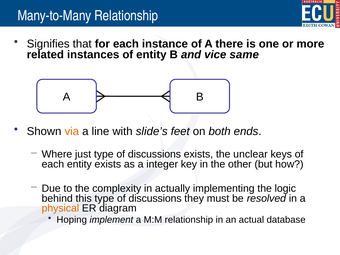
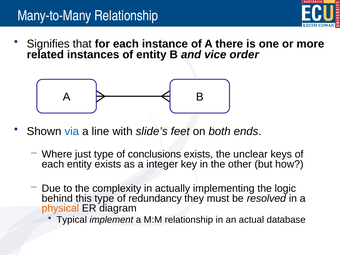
same: same -> order (244, 55)
via colour: orange -> blue (72, 131)
discussions: discussions -> conclusions (154, 154)
this type of discussions: discussions -> redundancy (155, 198)
Hoping: Hoping -> Typical (72, 220)
